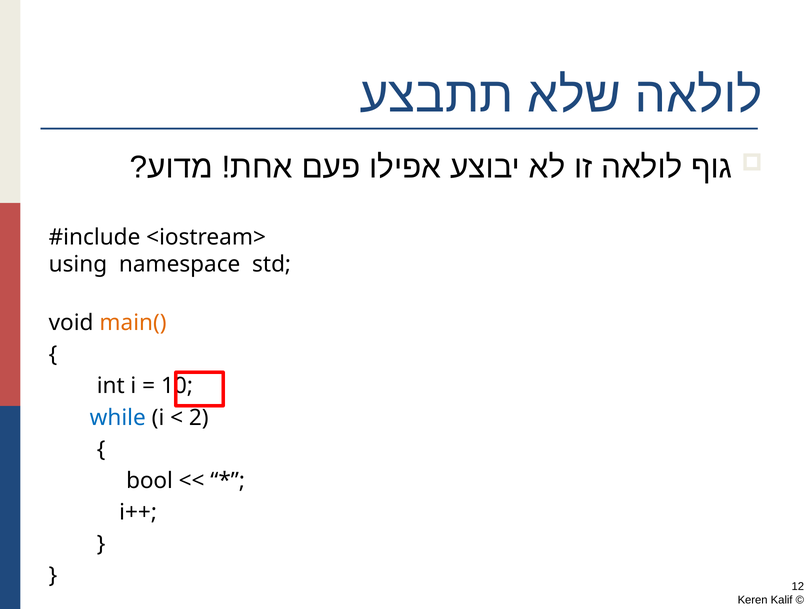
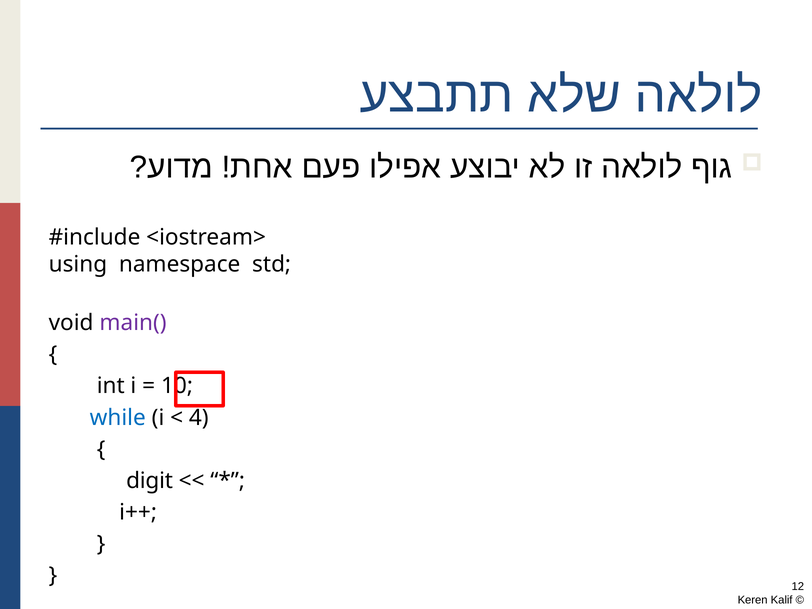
main( colour: orange -> purple (133, 323)
2: 2 -> 4 (199, 418)
bool: bool -> digit (150, 481)
